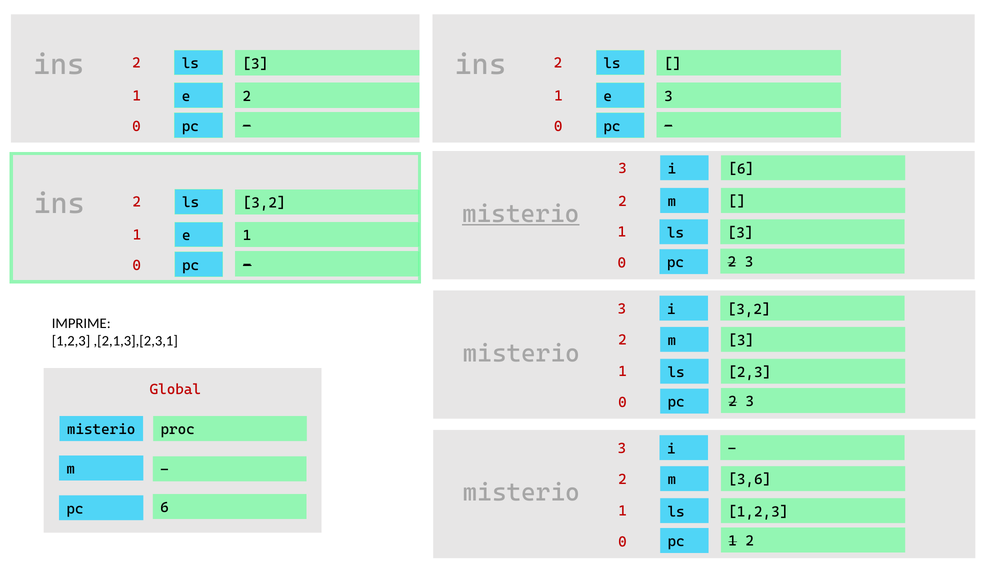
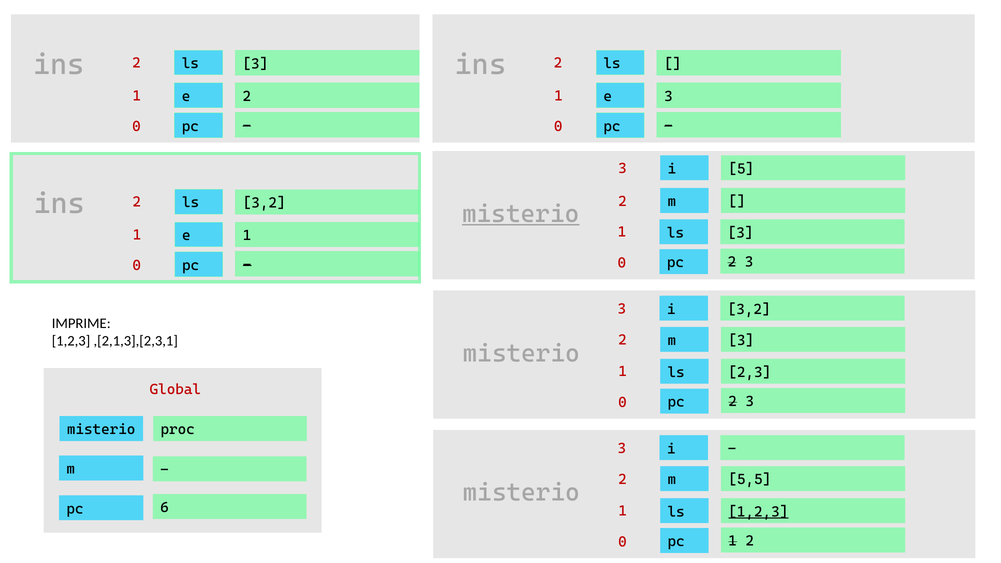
i 6: 6 -> 5 (741, 169)
3,6: 3,6 -> 5,5 (750, 480)
1,2,3 underline: none -> present (758, 512)
